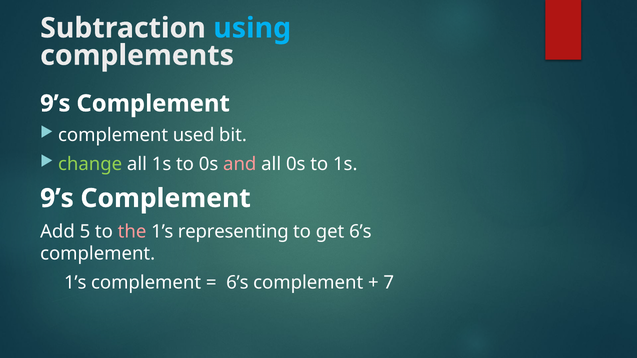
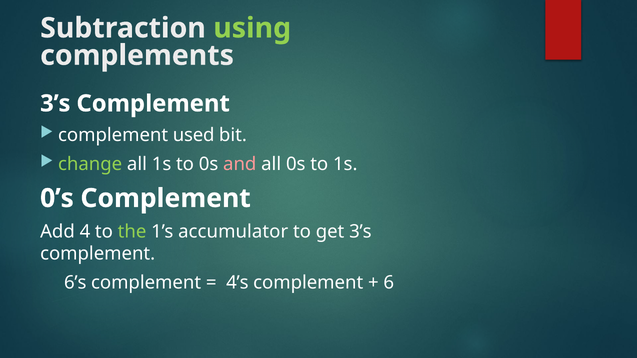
using colour: light blue -> light green (252, 28)
9’s: 9’s -> 3’s (55, 104)
9’s: 9’s -> 0’s (57, 198)
5: 5 -> 4 (85, 232)
the colour: pink -> light green (132, 232)
representing: representing -> accumulator (233, 232)
get 6’s: 6’s -> 3’s (360, 232)
1’s: 1’s -> 6’s (75, 283)
6’s: 6’s -> 4’s (237, 283)
7: 7 -> 6 (389, 283)
